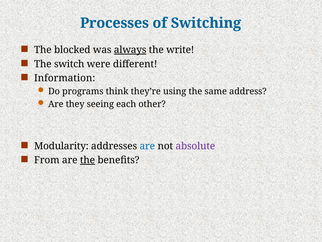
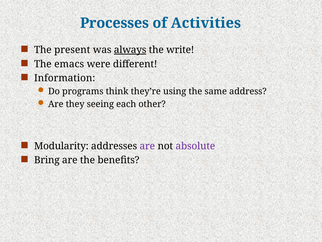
Switching: Switching -> Activities (206, 23)
blocked: blocked -> present (72, 50)
switch: switch -> emacs (69, 64)
are colour: blue -> purple (147, 146)
From: From -> Bring (47, 160)
the underline: present -> none (88, 160)
